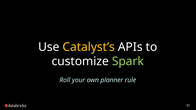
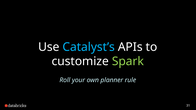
Catalyst’s colour: yellow -> light blue (89, 47)
